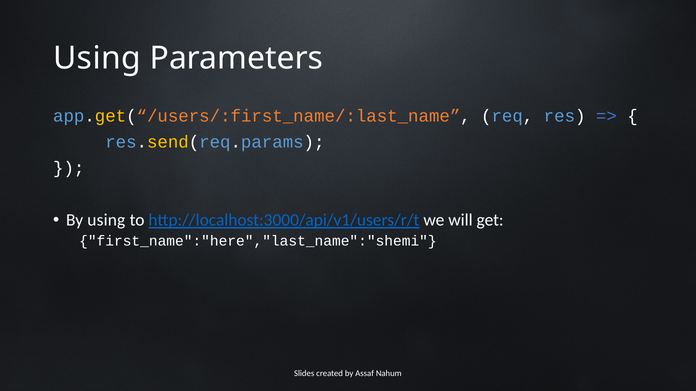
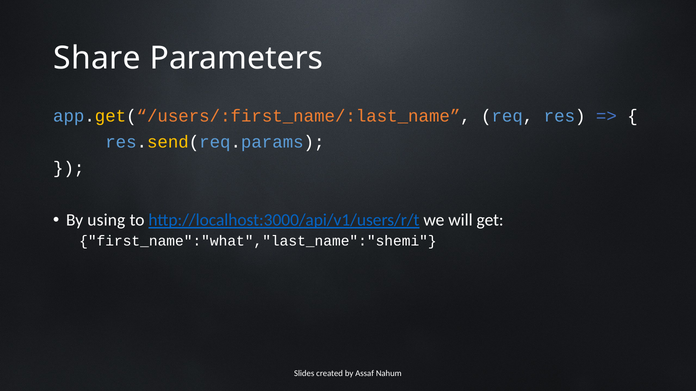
Using: Using -> Share (97, 58)
first_name":"here","last_name":"shemi: first_name":"here","last_name":"shemi -> first_name":"what","last_name":"shemi (258, 241)
